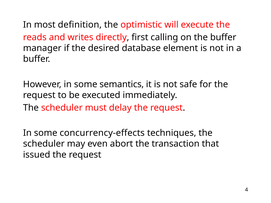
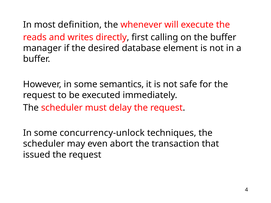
optimistic: optimistic -> whenever (141, 25)
concurrency-effects: concurrency-effects -> concurrency-unlock (102, 133)
